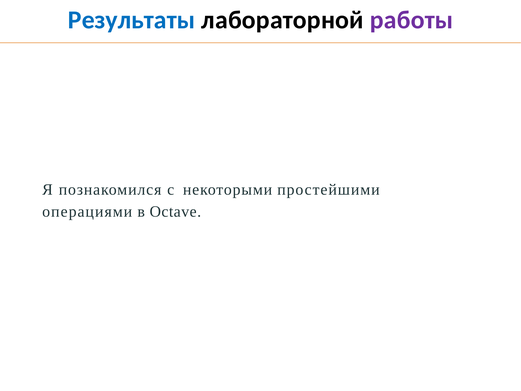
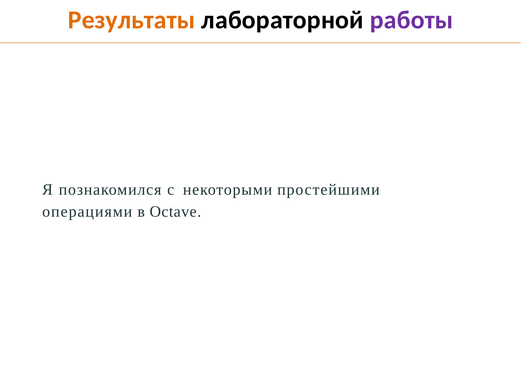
Результаты colour: blue -> orange (132, 20)
